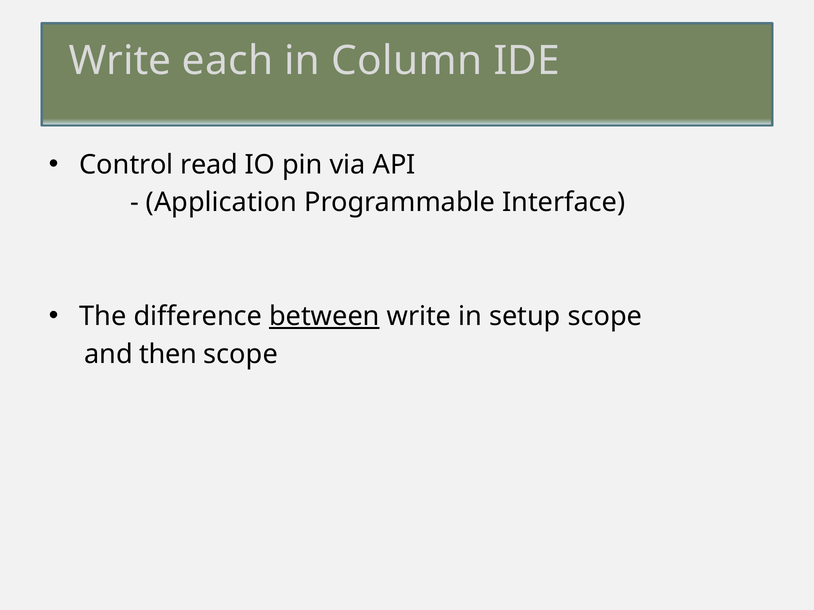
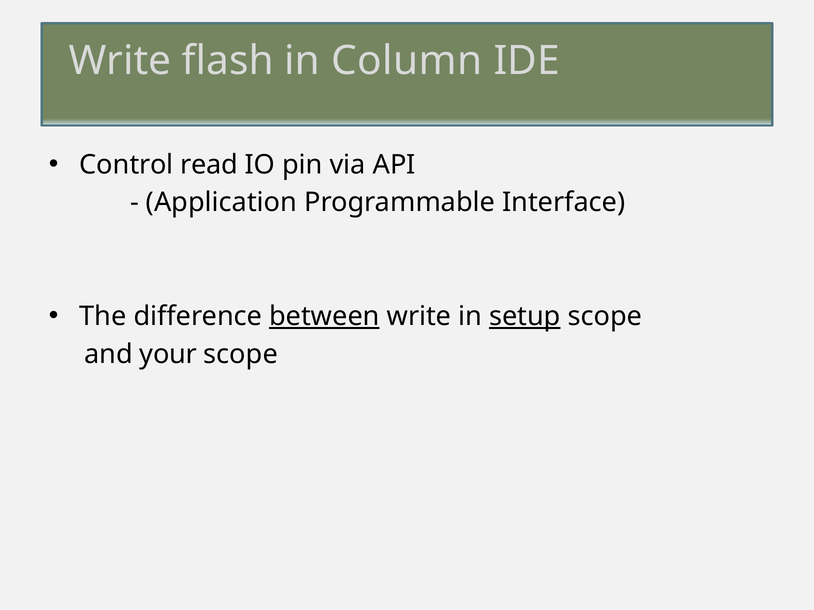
each: each -> flash (228, 61)
setup underline: none -> present (525, 317)
then: then -> your (168, 355)
